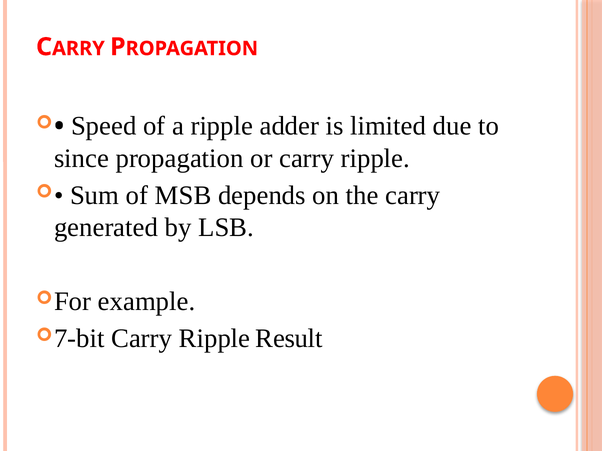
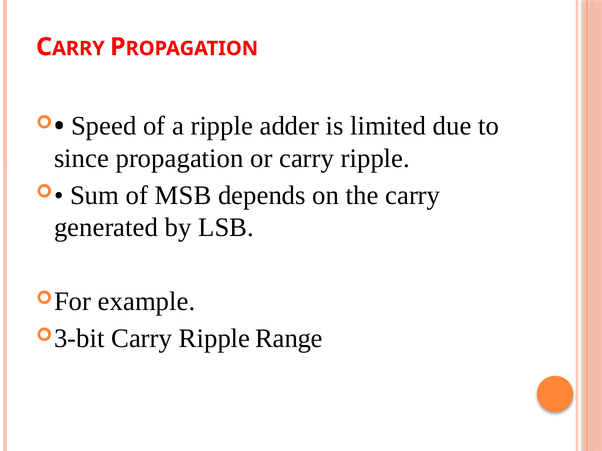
7-bit: 7-bit -> 3-bit (79, 339)
Result: Result -> Range (289, 339)
